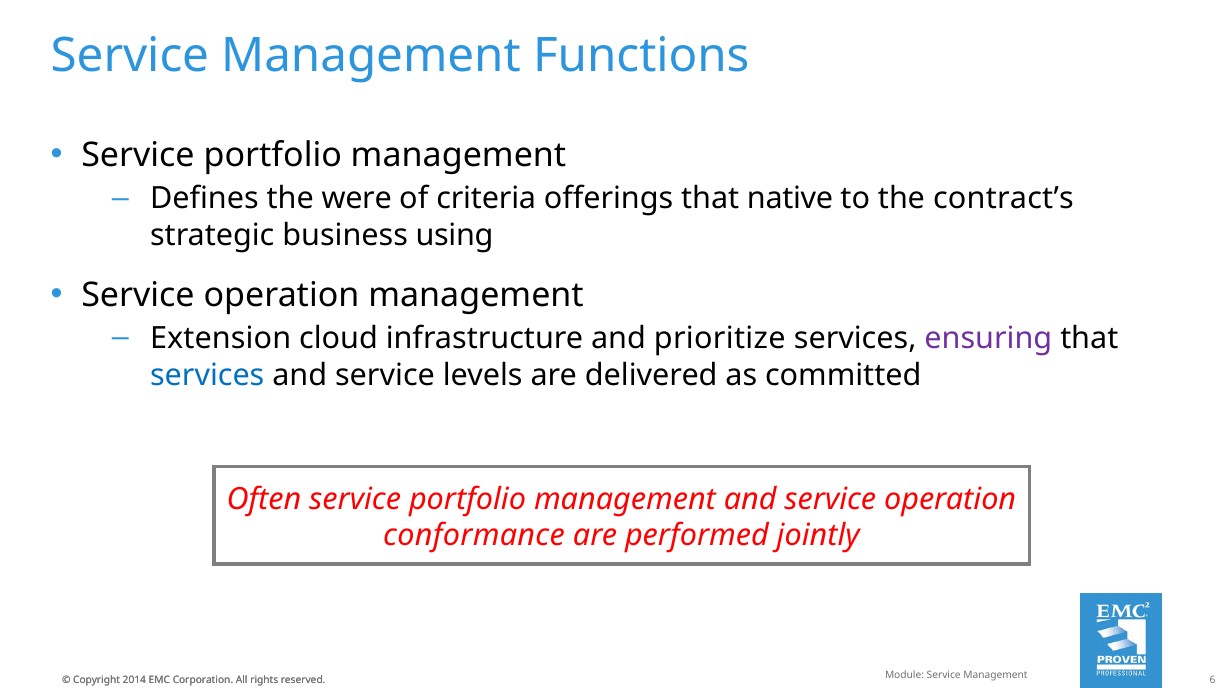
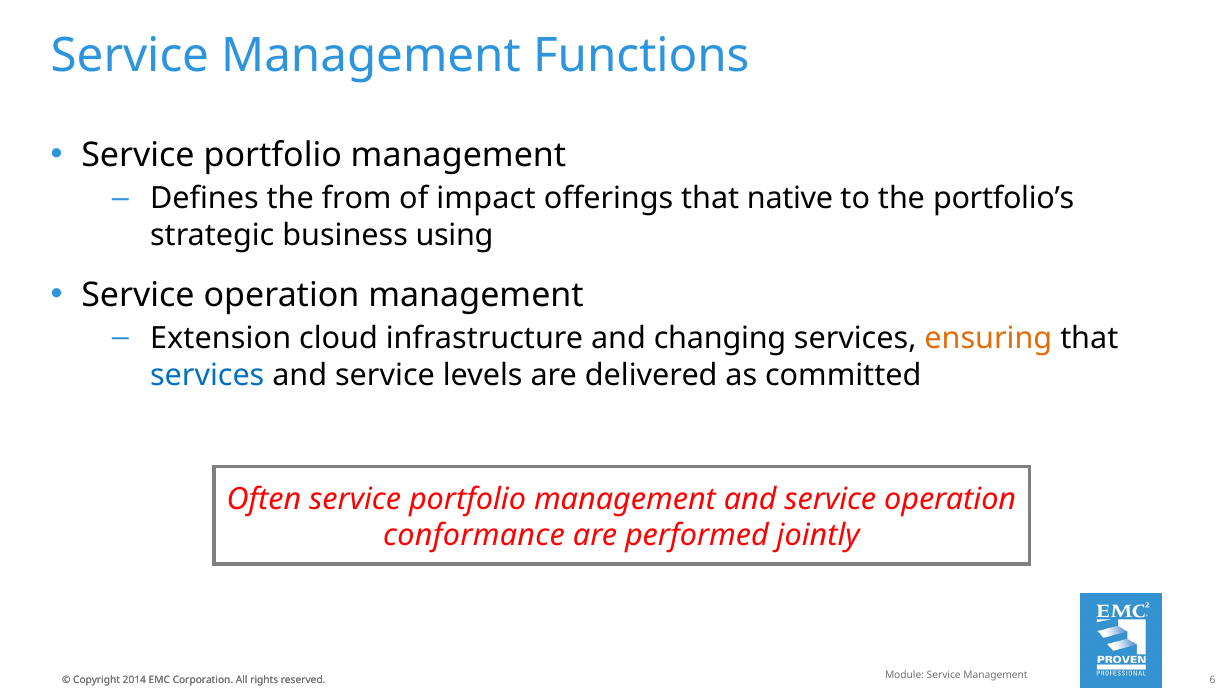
were: were -> from (357, 199)
criteria: criteria -> impact (486, 199)
contract’s: contract’s -> portfolio’s (1004, 199)
prioritize: prioritize -> changing (720, 339)
ensuring colour: purple -> orange (988, 339)
